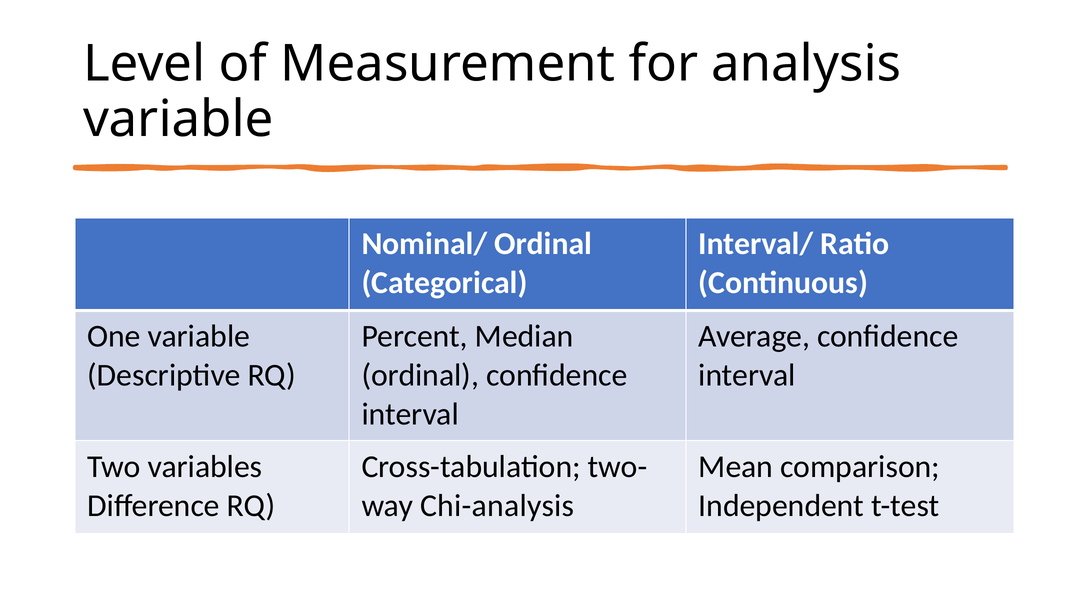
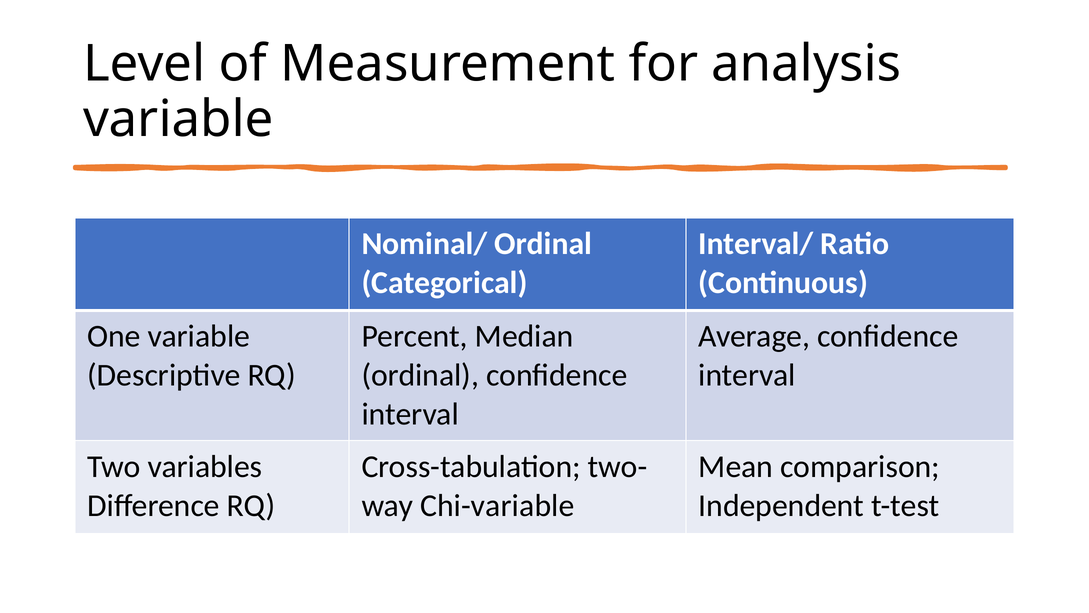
Chi-analysis: Chi-analysis -> Chi-variable (497, 505)
